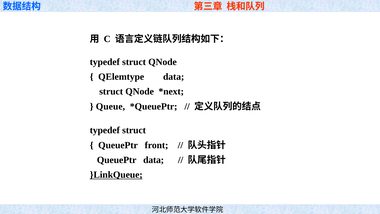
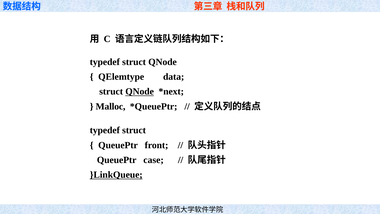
QNode underline: none -> present (140, 91)
Queue: Queue -> Malloc (111, 106)
QueuePtr data: data -> case (154, 160)
